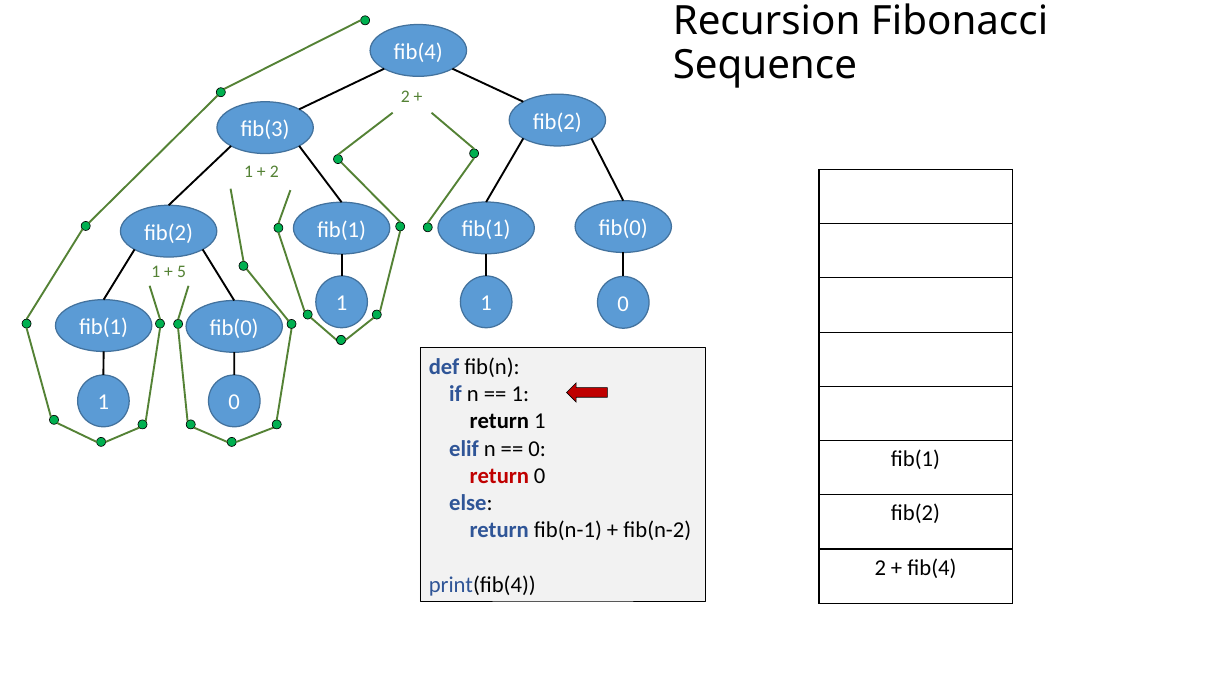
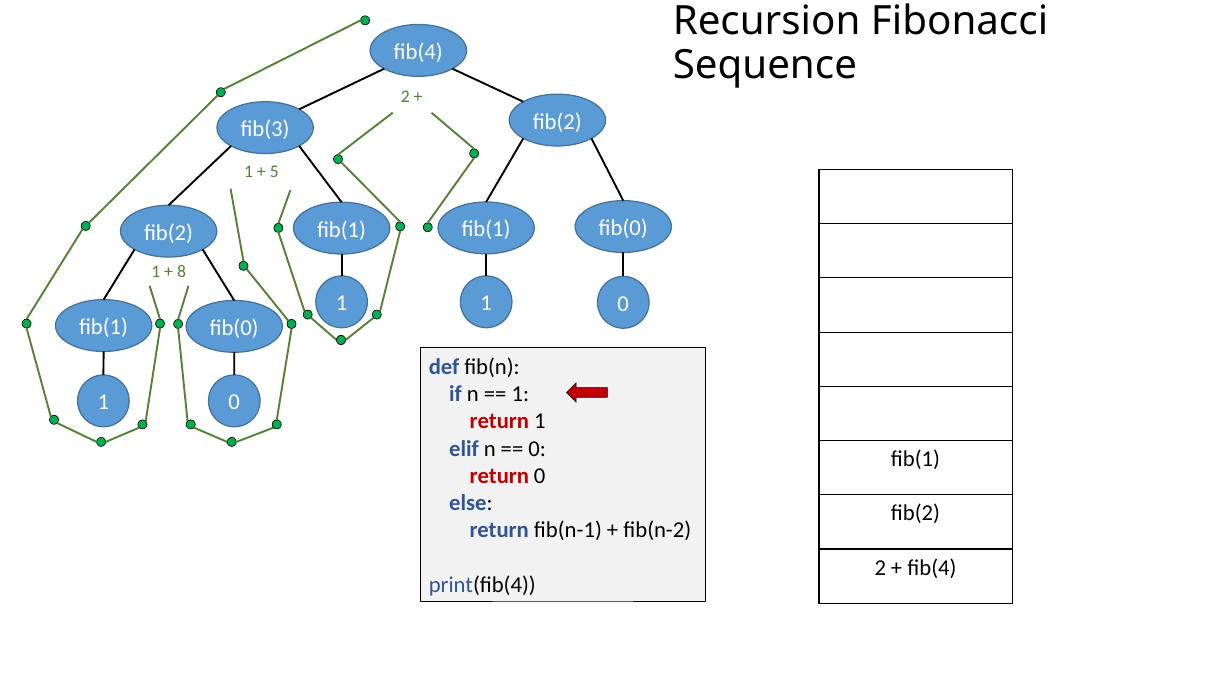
2: 2 -> 5 (274, 172)
5: 5 -> 8 (182, 272)
return colour: black -> red (499, 421)
